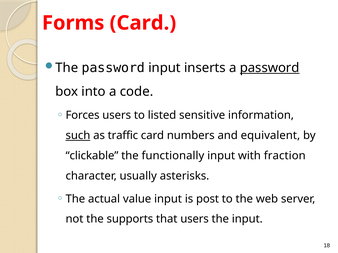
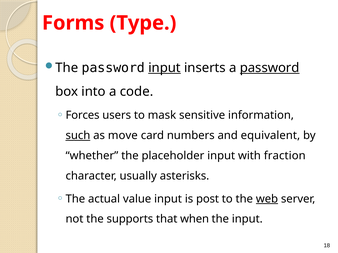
Forms Card: Card -> Type (143, 23)
input underline: none -> present (164, 68)
listed: listed -> mask (162, 115)
traffic: traffic -> move (123, 136)
clickable: clickable -> whether (92, 156)
functionally: functionally -> placeholder (173, 156)
web underline: none -> present (267, 199)
that users: users -> when (195, 219)
